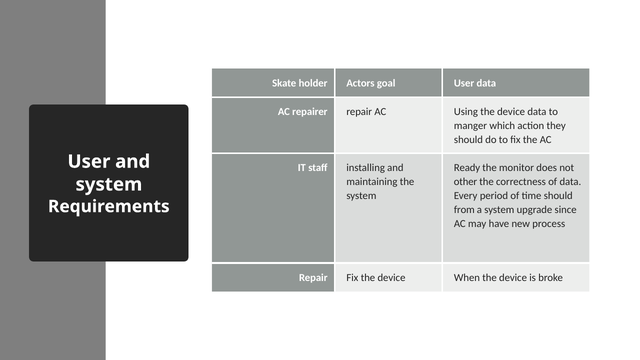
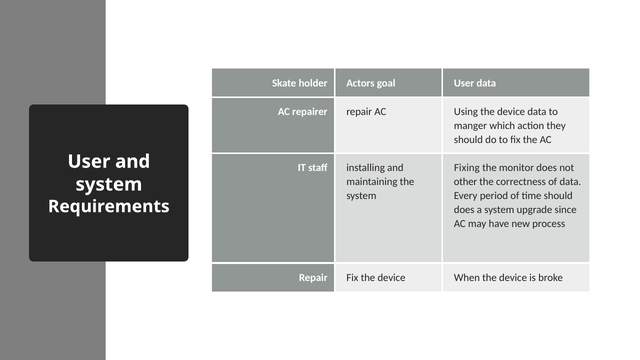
Ready: Ready -> Fixing (467, 168)
from: from -> does (464, 210)
